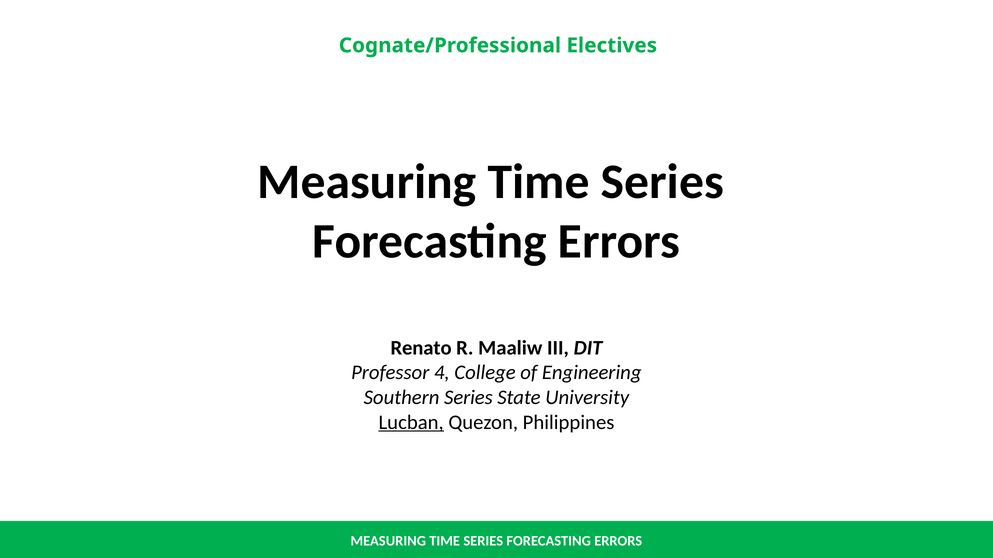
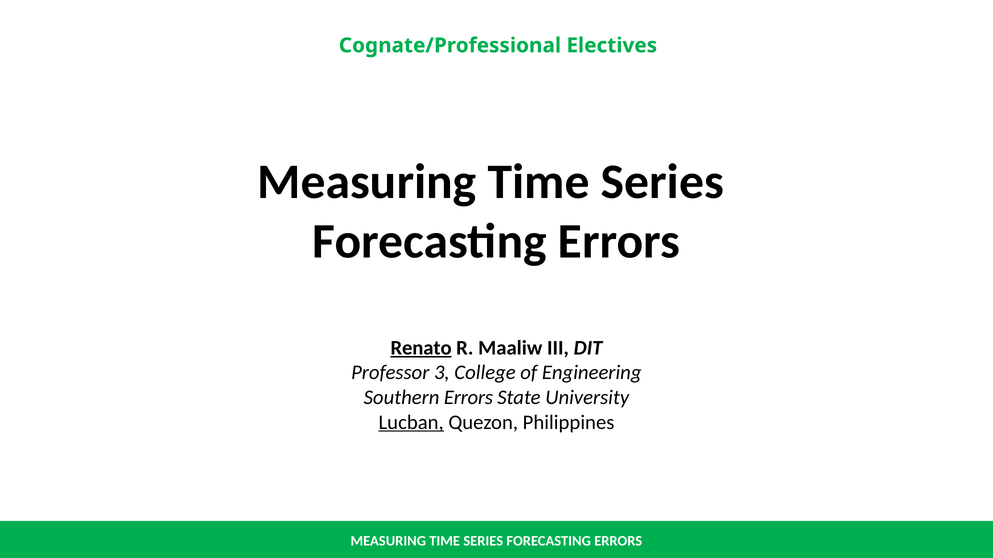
Renato underline: none -> present (421, 348)
4: 4 -> 3 (442, 373)
Southern Series: Series -> Errors (468, 398)
